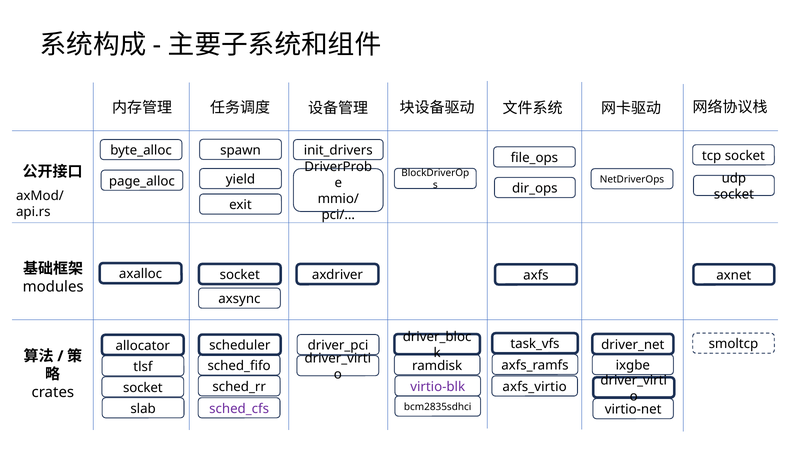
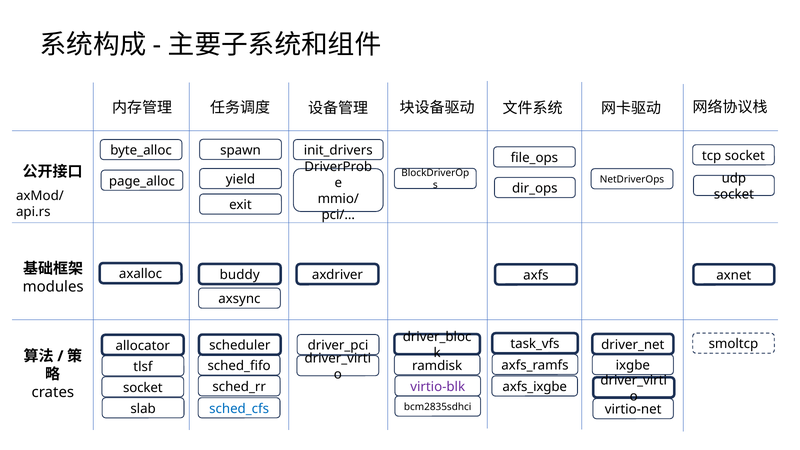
socket: socket -> buddy (240, 275)
axfs_virtio: axfs_virtio -> axfs_ixgbe (535, 387)
sched_cfs colour: purple -> blue (239, 409)
